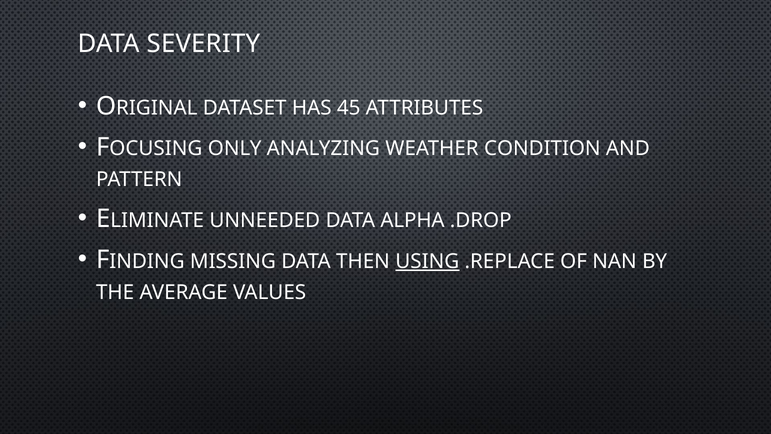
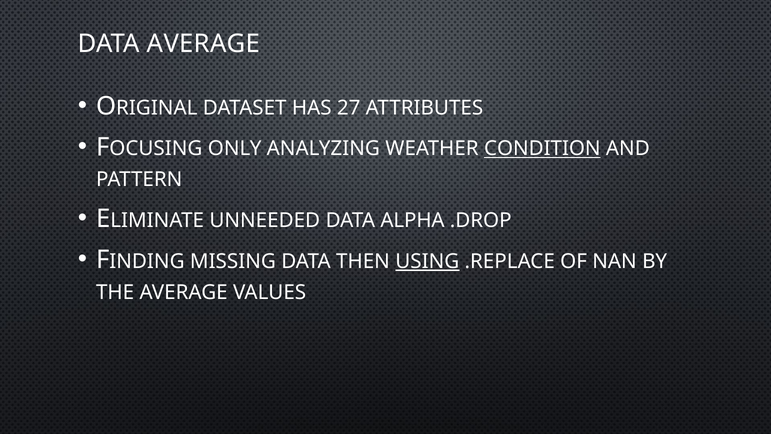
DATA SEVERITY: SEVERITY -> AVERAGE (203, 44)
45: 45 -> 27 (349, 108)
CONDITION underline: none -> present (542, 149)
